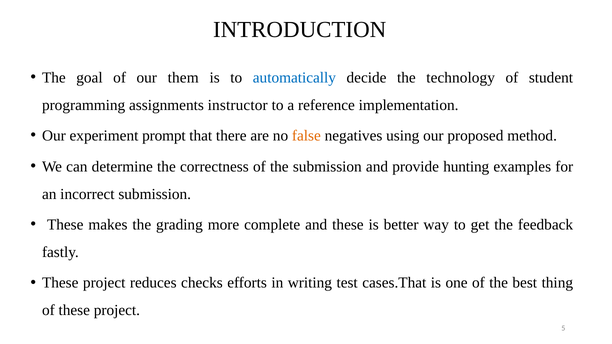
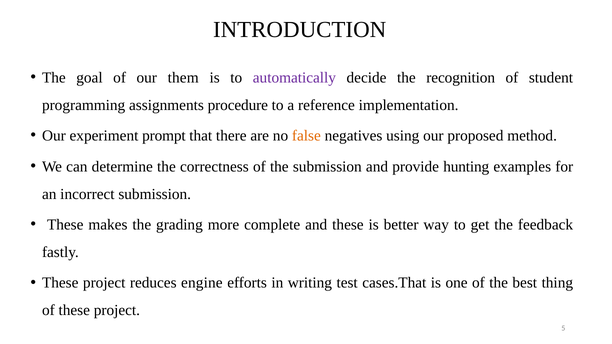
automatically colour: blue -> purple (294, 78)
technology: technology -> recognition (461, 78)
instructor: instructor -> procedure (238, 105)
checks: checks -> engine (202, 283)
